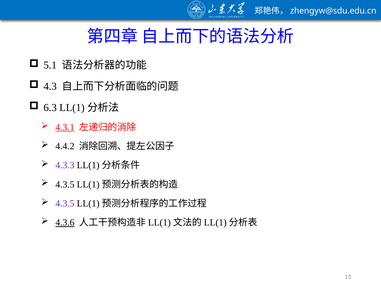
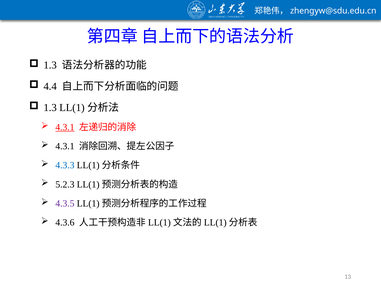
5.1: 5.1 -> 1.3 (50, 65)
4.3: 4.3 -> 4.4 (50, 86)
6.3: 6.3 -> 1.3 (50, 107)
4.4.2: 4.4.2 -> 4.3.1 (65, 146)
4.3.3 colour: purple -> blue (65, 165)
4.3.5: 4.3.5 -> 5.2.3 (65, 184)
4.3.6 underline: present -> none (65, 222)
